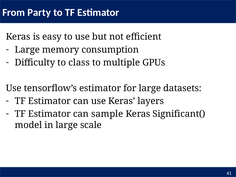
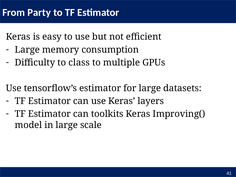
sample: sample -> toolkits (107, 114)
Significant(: Significant( -> Improving( (179, 114)
